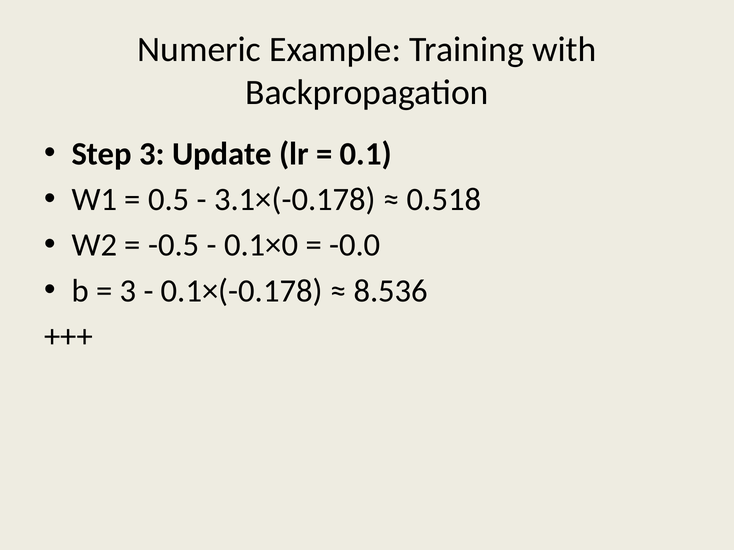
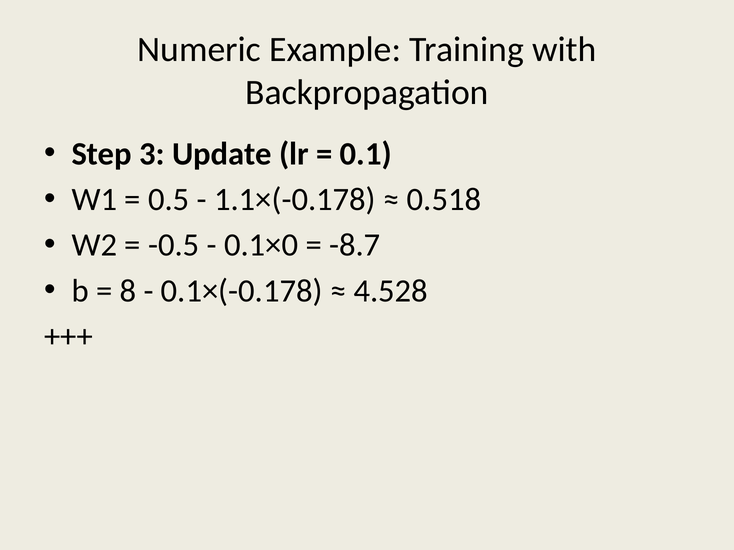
3.1×(-0.178: 3.1×(-0.178 -> 1.1×(-0.178 (295, 200)
-0.0: -0.0 -> -8.7 (355, 245)
3: 3 -> 8 (128, 291)
8.536: 8.536 -> 4.528 (391, 291)
